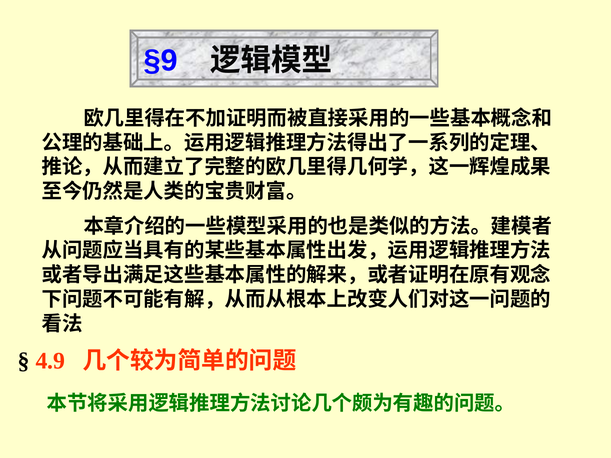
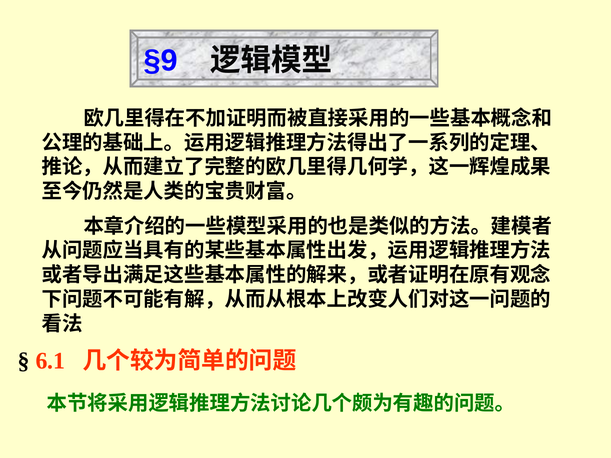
4.9: 4.9 -> 6.1 (50, 361)
